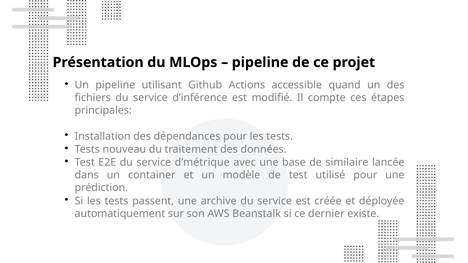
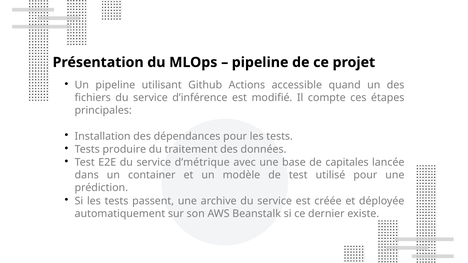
nouveau: nouveau -> produire (124, 149)
similaire: similaire -> capitales (347, 163)
